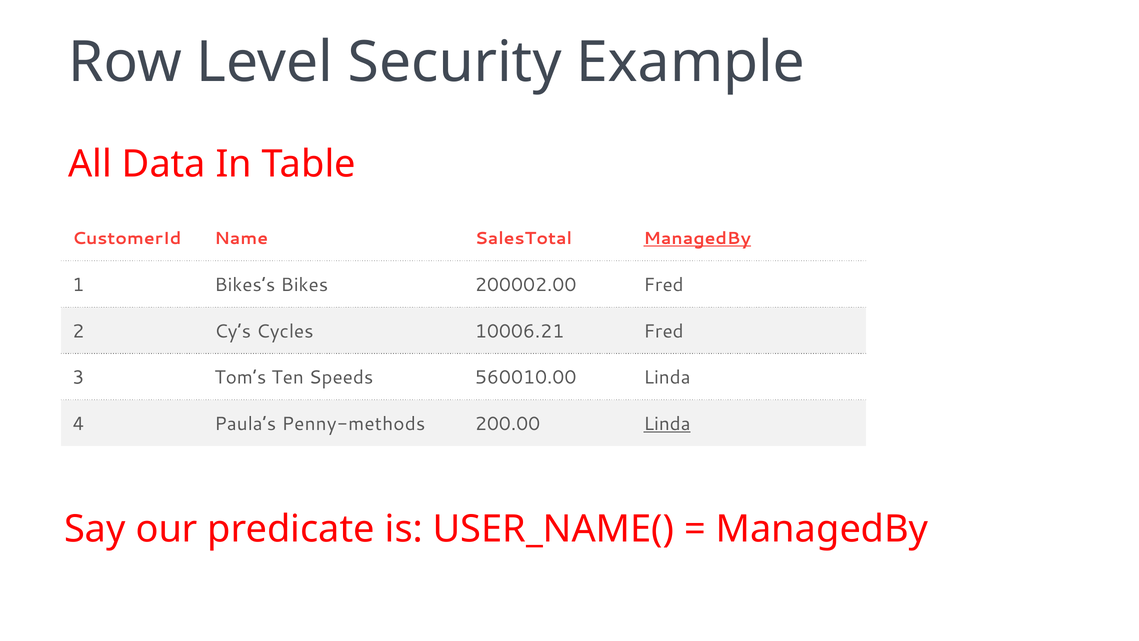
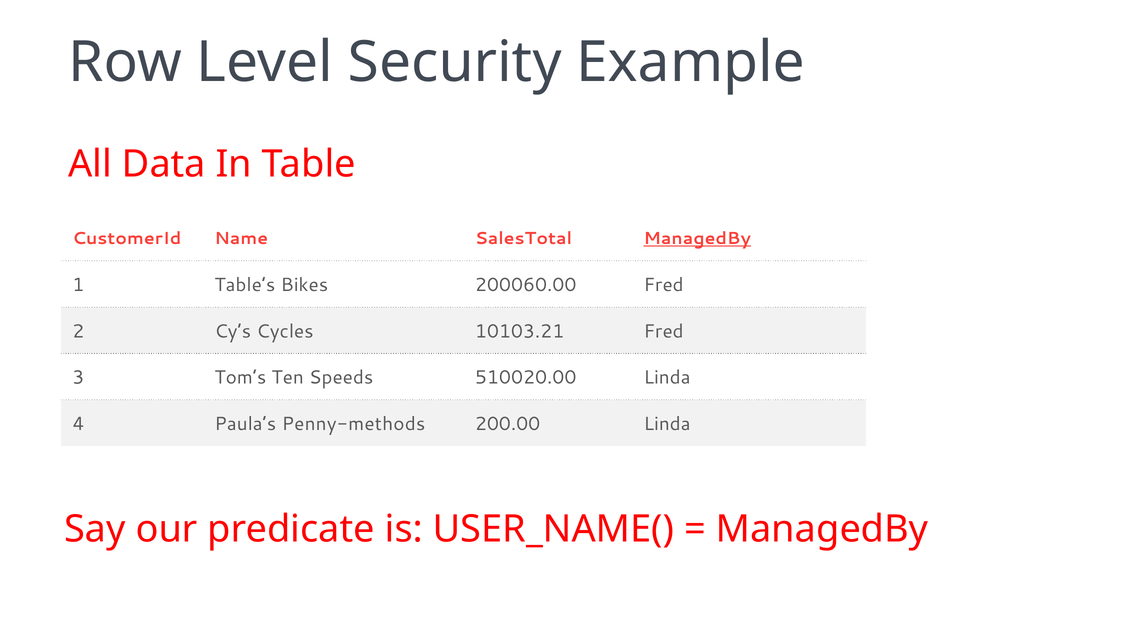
Bikes’s: Bikes’s -> Table’s (245, 285)
200002.00: 200002.00 -> 200060.00 (526, 285)
10006.21: 10006.21 -> 10103.21 (520, 331)
560010.00: 560010.00 -> 510020.00 (526, 377)
Linda underline: present -> none (667, 424)
